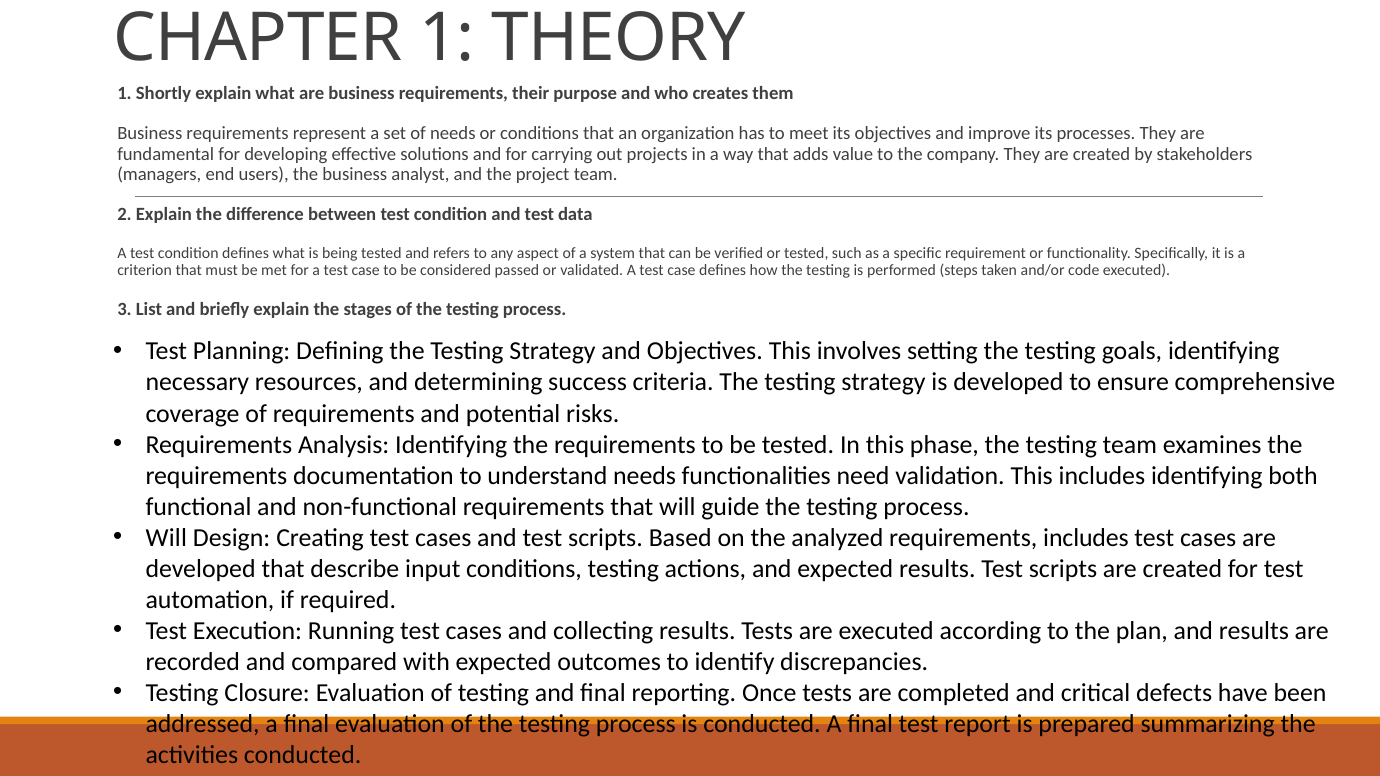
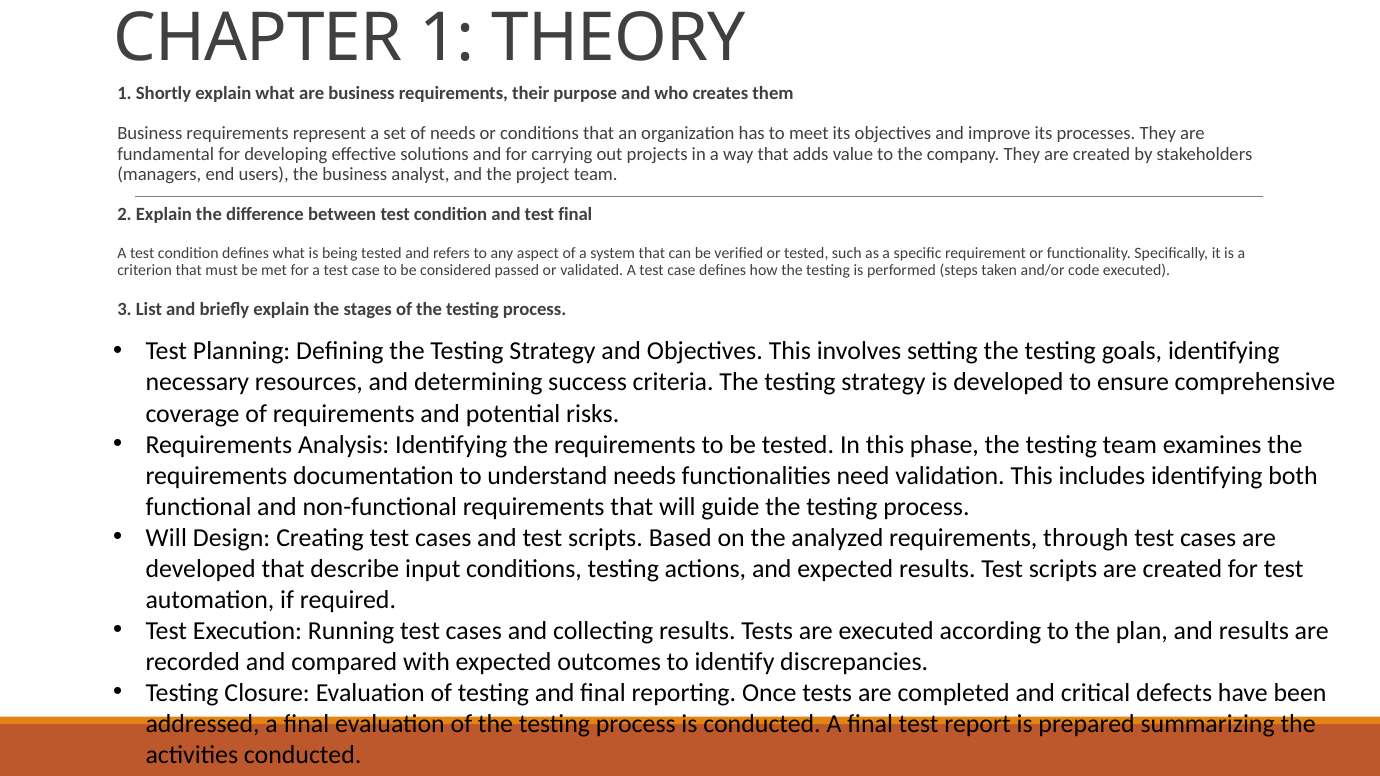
test data: data -> final (575, 215)
requirements includes: includes -> through (1086, 538)
